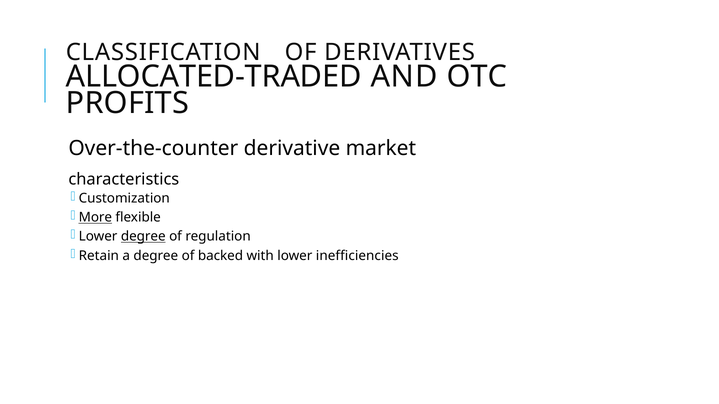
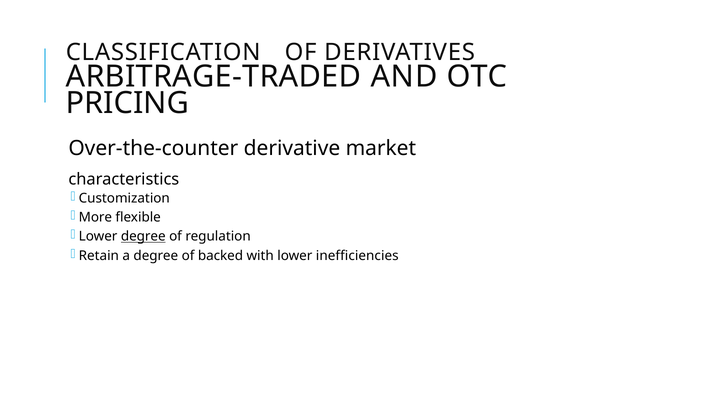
ALLOCATED-TRADED: ALLOCATED-TRADED -> ARBITRAGE-TRADED (213, 77)
PROFITS: PROFITS -> PRICING (127, 103)
More underline: present -> none (95, 218)
